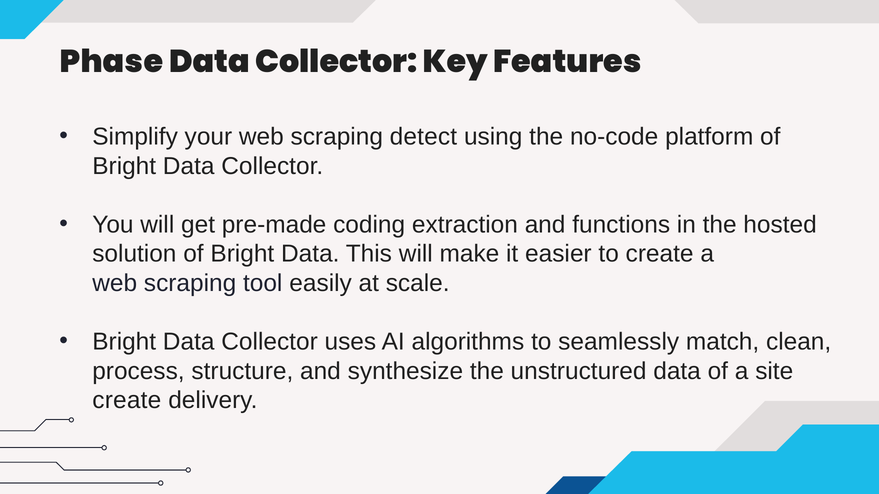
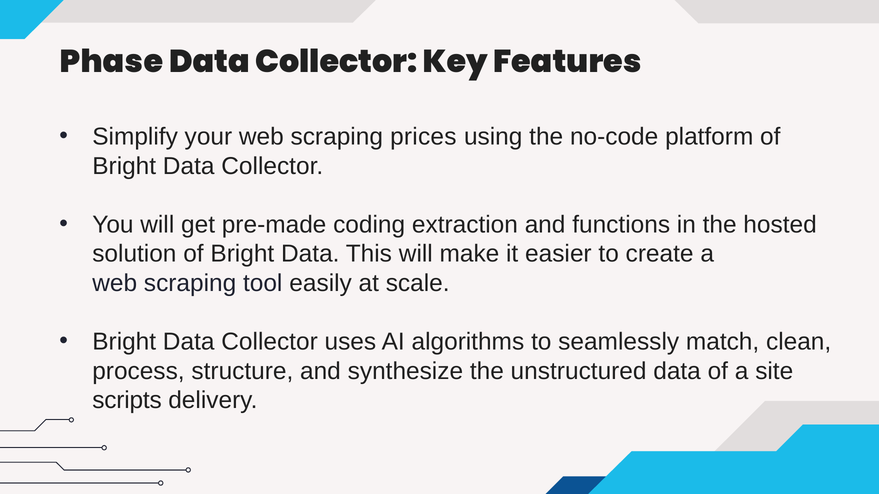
detect: detect -> prices (423, 137)
create: create -> scripts (127, 401)
